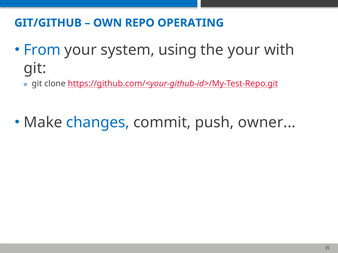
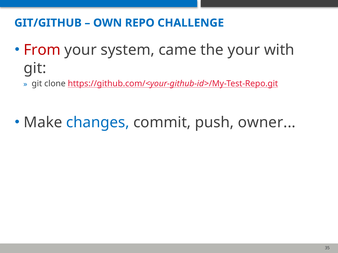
OPERATING: OPERATING -> CHALLENGE (191, 23)
From colour: blue -> red (42, 50)
using: using -> came (178, 50)
